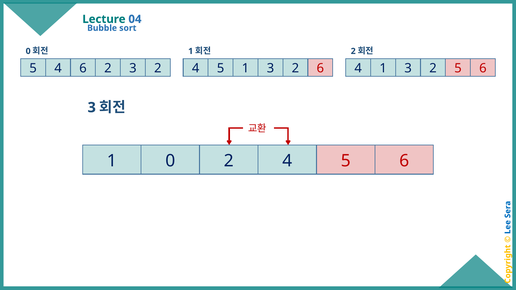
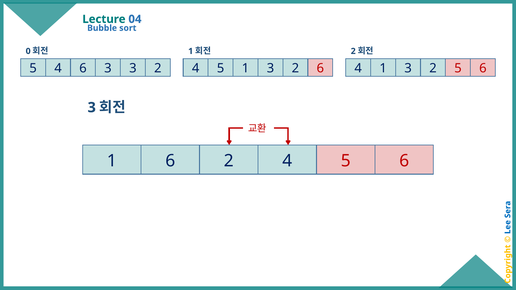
4 6 2: 2 -> 3 (108, 68)
1 0: 0 -> 6 (170, 161)
